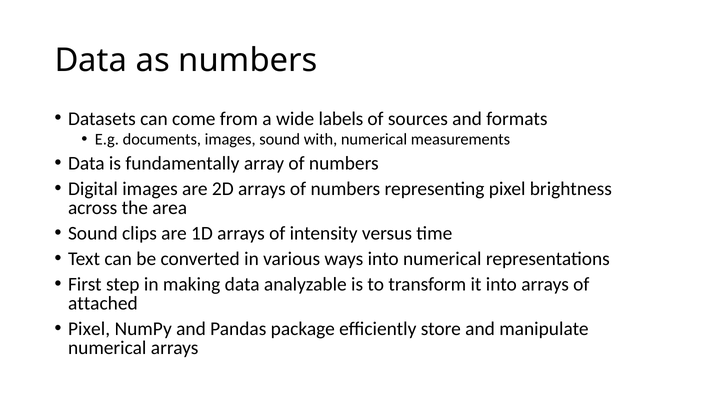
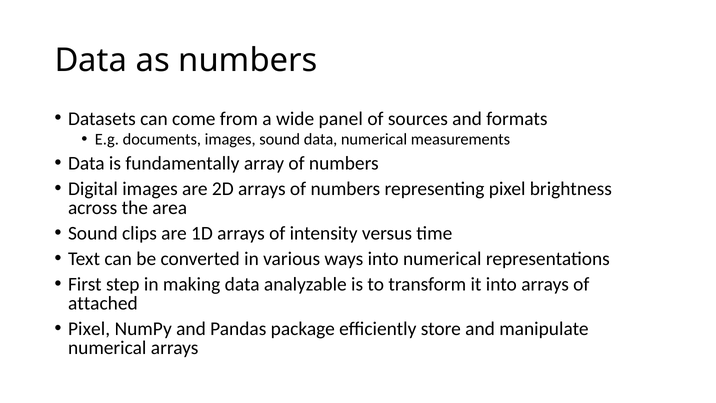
labels: labels -> panel (341, 119)
sound with: with -> data (321, 139)
